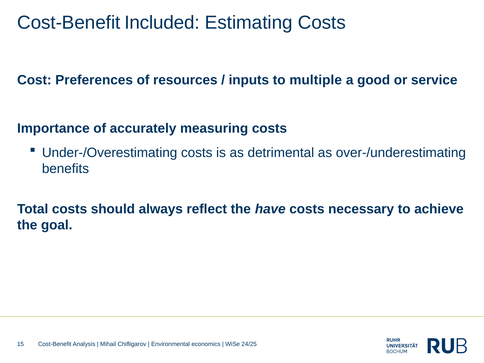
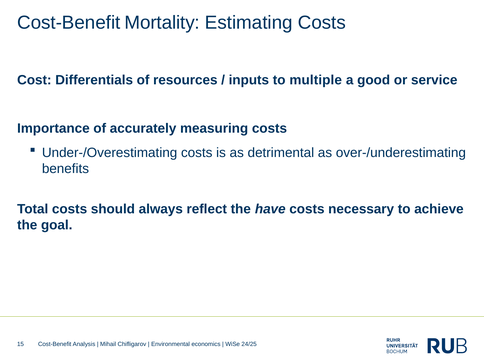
Included: Included -> Mortality (162, 23)
Preferences: Preferences -> Differentials (94, 80)
